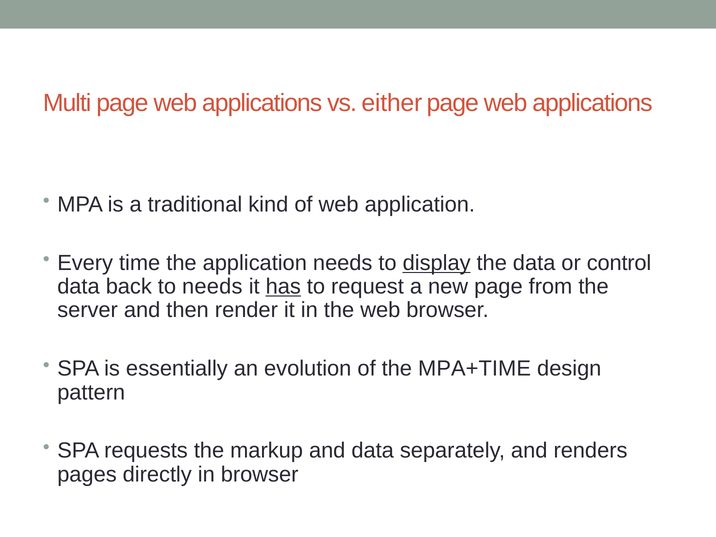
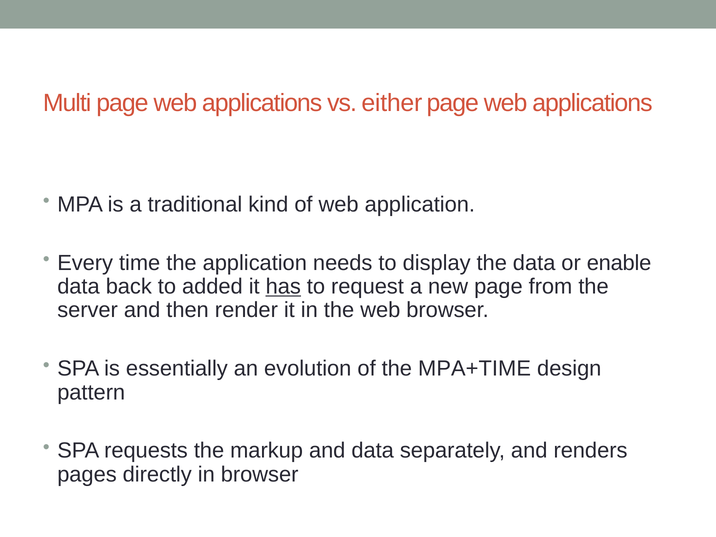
display underline: present -> none (437, 263)
control: control -> enable (619, 263)
to needs: needs -> added (212, 287)
